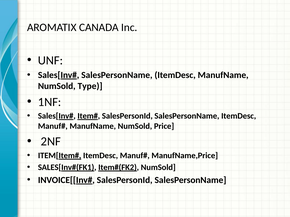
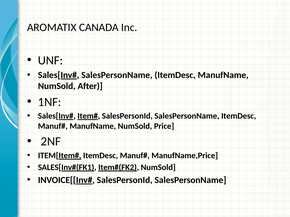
Type: Type -> After (90, 86)
